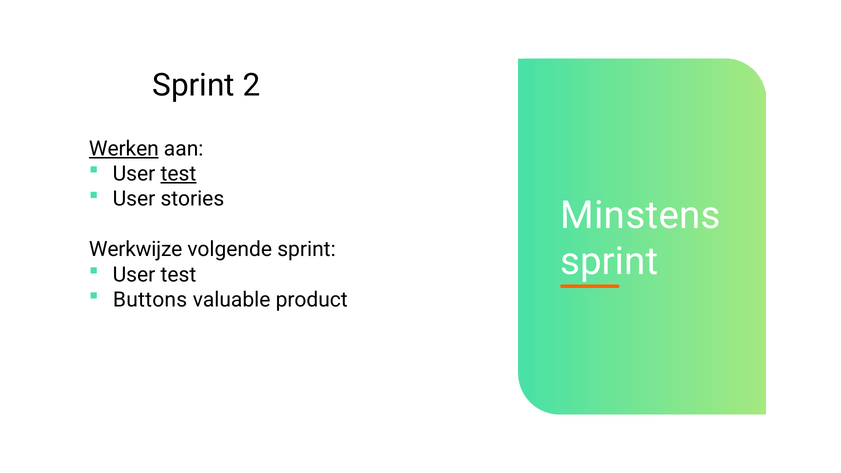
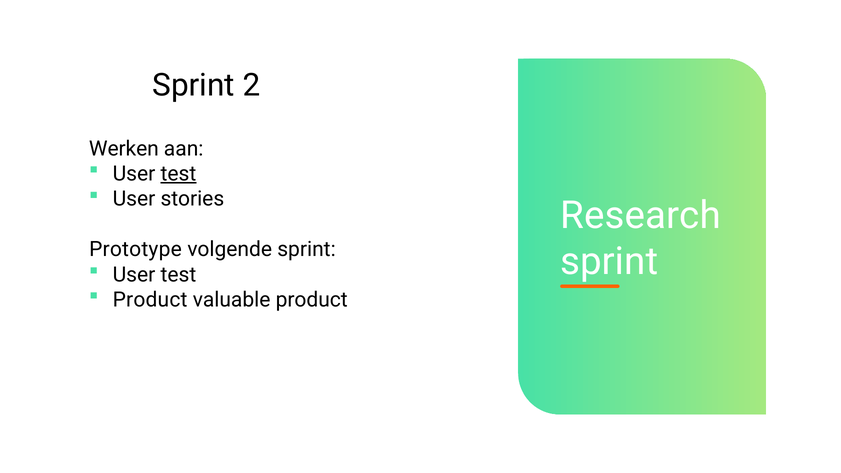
Werken underline: present -> none (124, 149)
Minstens: Minstens -> Research (641, 216)
Werkwijze: Werkwijze -> Prototype (135, 250)
Buttons: Buttons -> Product (150, 300)
